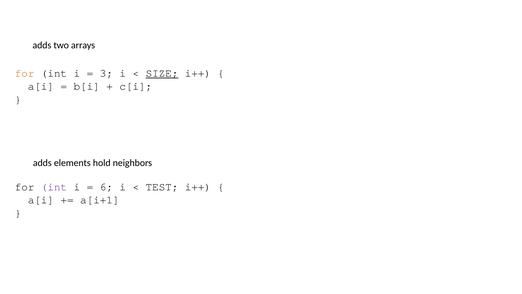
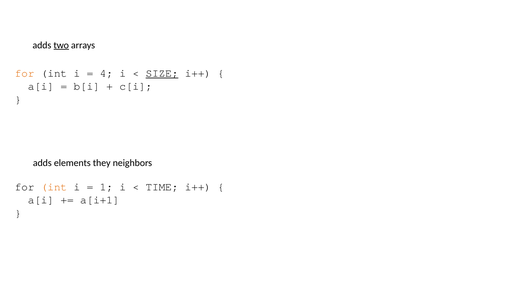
two underline: none -> present (61, 45)
3: 3 -> 4 (106, 73)
hold: hold -> they (102, 163)
int colour: purple -> orange (54, 187)
6: 6 -> 1 (106, 187)
TEST: TEST -> TIME (162, 187)
